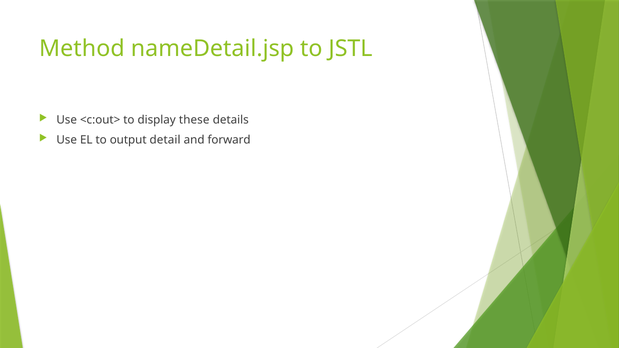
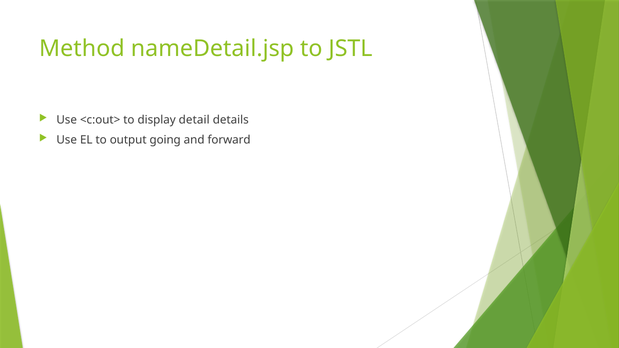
these: these -> detail (194, 120)
detail: detail -> going (165, 140)
